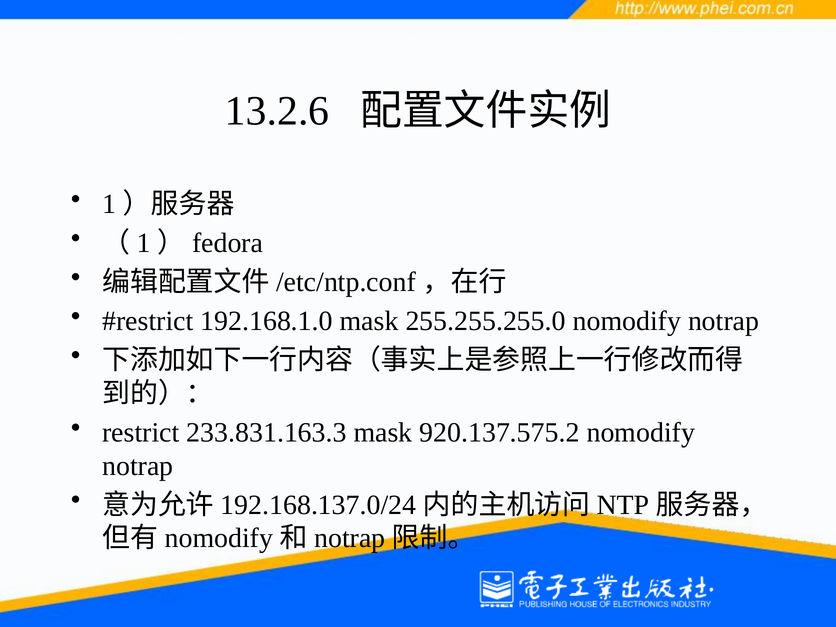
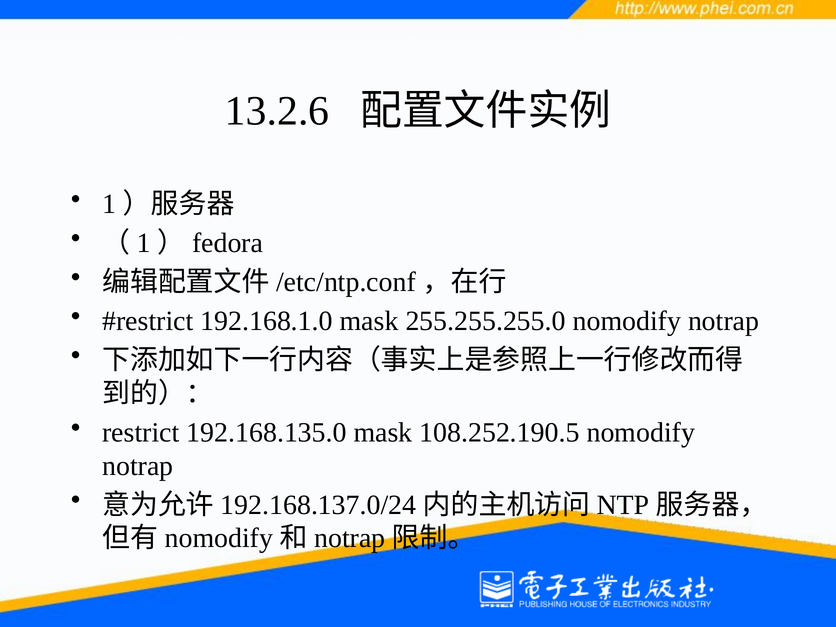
233.831.163.3: 233.831.163.3 -> 192.168.135.0 (267, 432)
920.137.575.2: 920.137.575.2 -> 108.252.190.5 (500, 432)
